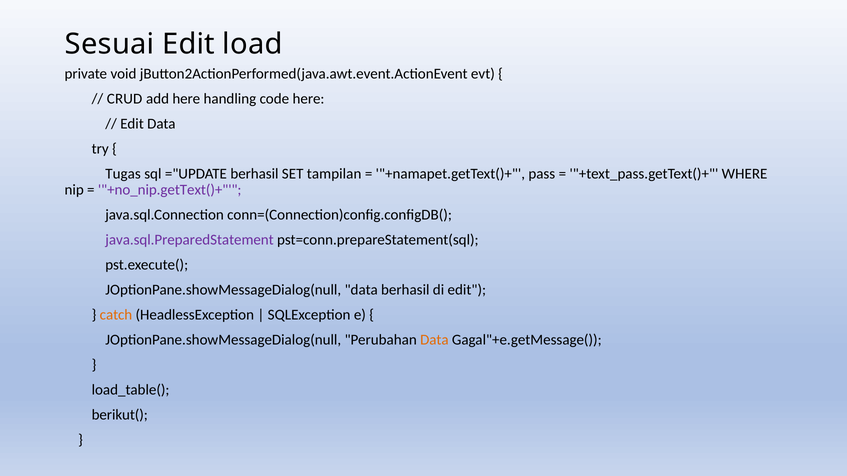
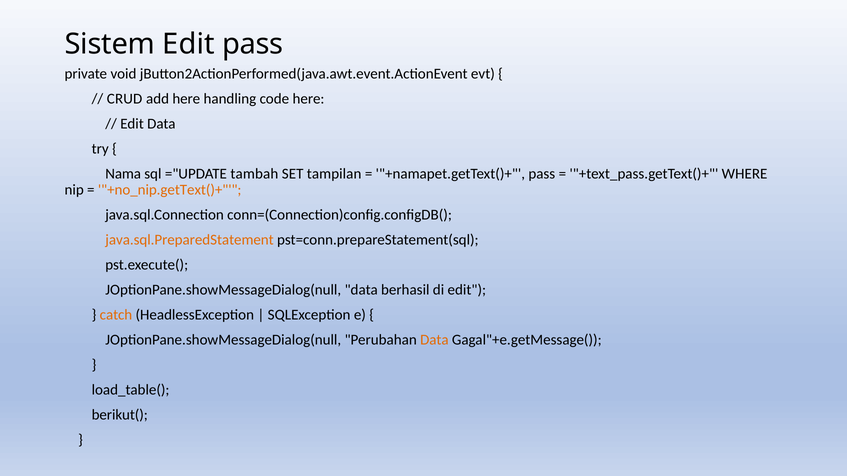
Sesuai: Sesuai -> Sistem (110, 44)
Edit load: load -> pass (253, 44)
Tugas: Tugas -> Nama (123, 174)
="UPDATE berhasil: berhasil -> tambah (254, 174)
+no_nip.getText()+ colour: purple -> orange (170, 190)
java.sql.PreparedStatement colour: purple -> orange (190, 240)
